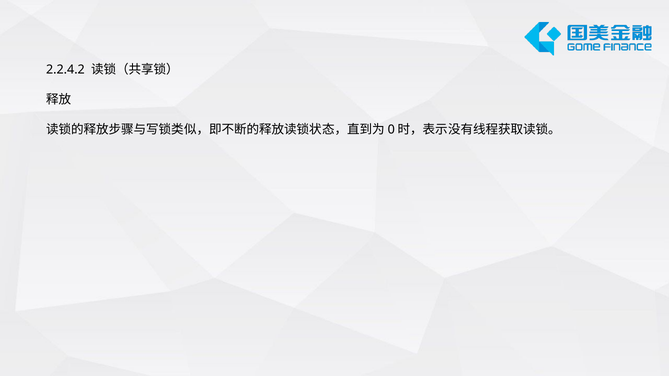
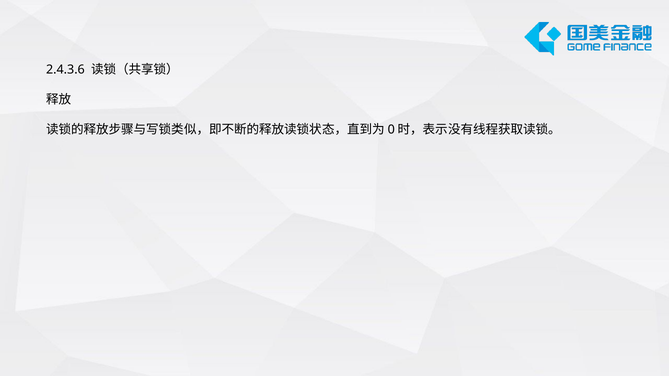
2.2.4.2: 2.2.4.2 -> 2.4.3.6 (65, 70)
